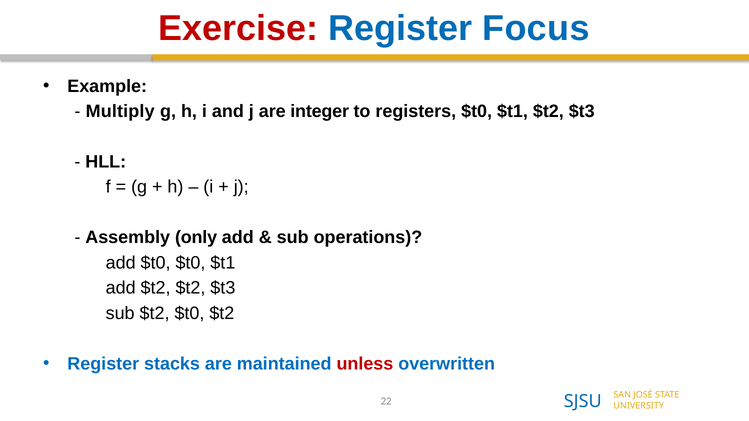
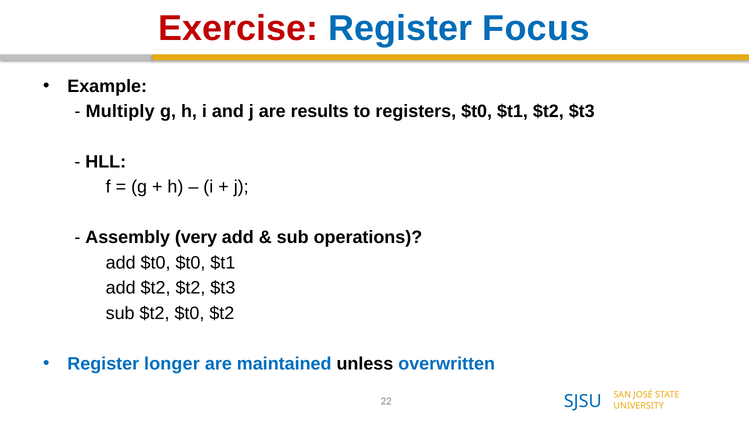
integer: integer -> results (320, 111)
only: only -> very (196, 238)
stacks: stacks -> longer (172, 364)
unless colour: red -> black (365, 364)
